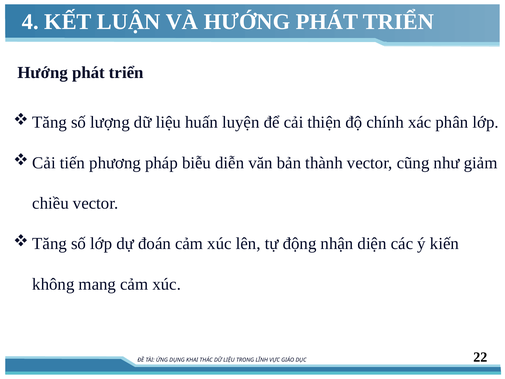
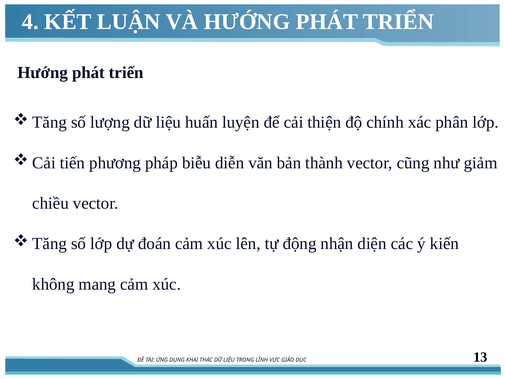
22: 22 -> 13 (480, 357)
